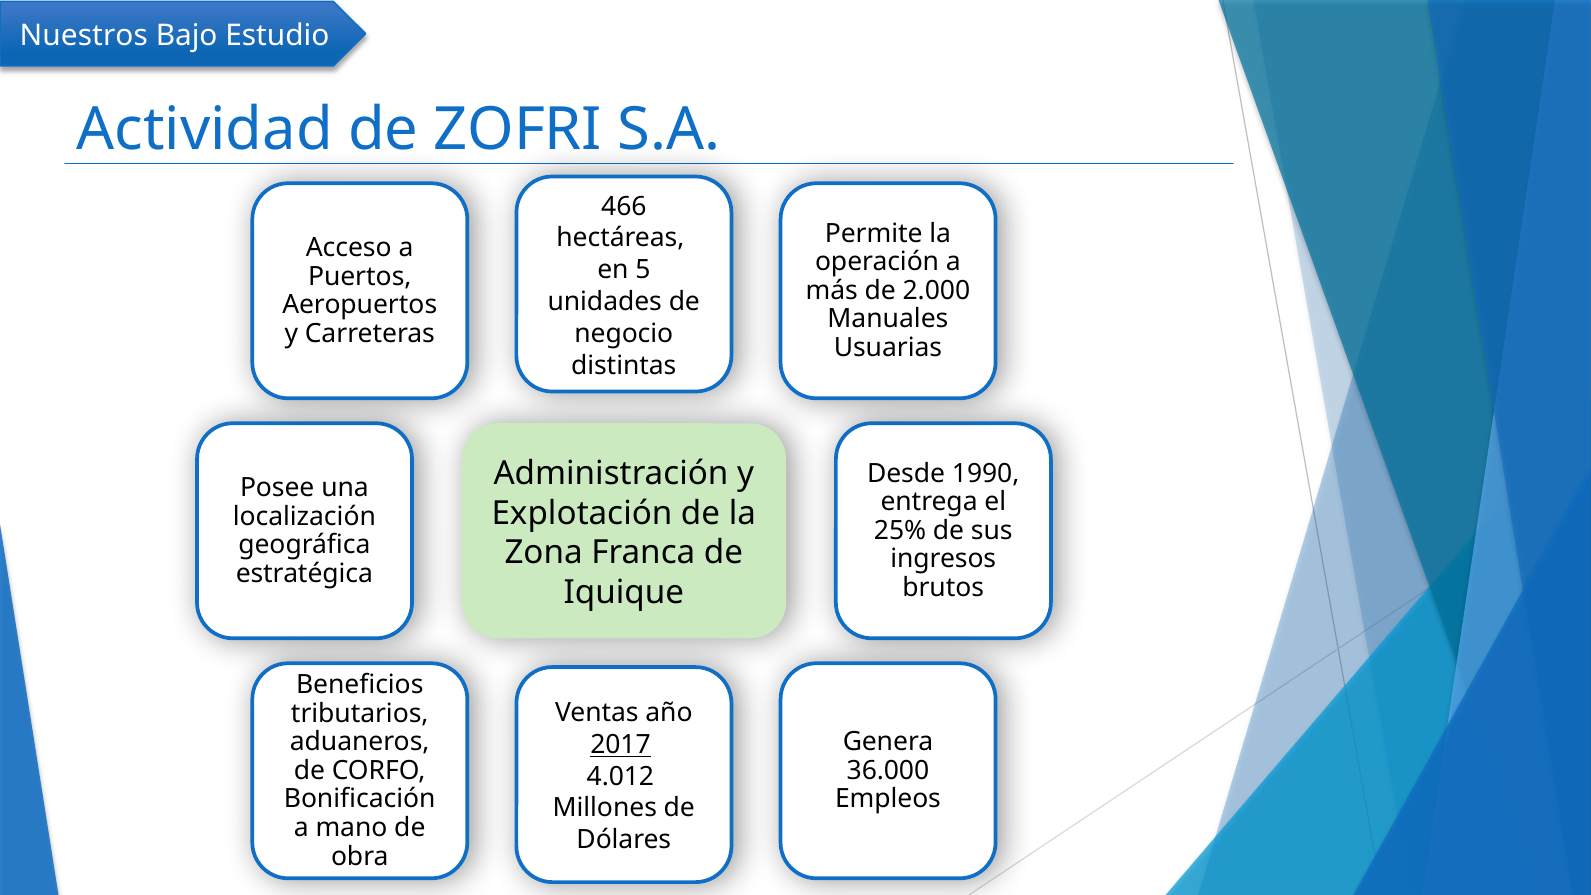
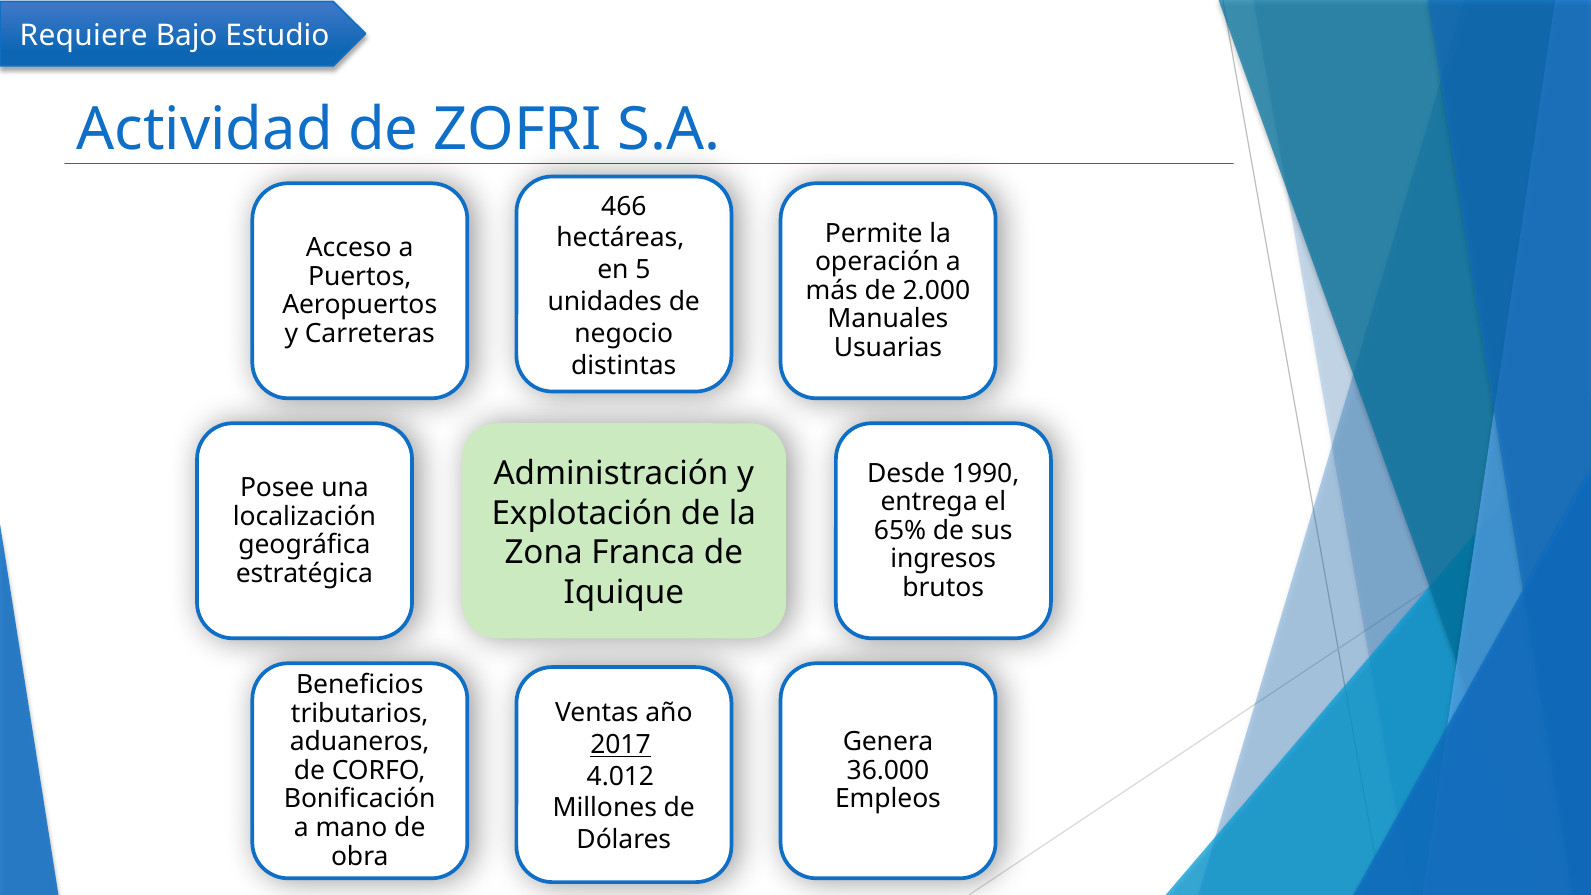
Nuestros: Nuestros -> Requiere (84, 36)
25%: 25% -> 65% (900, 531)
